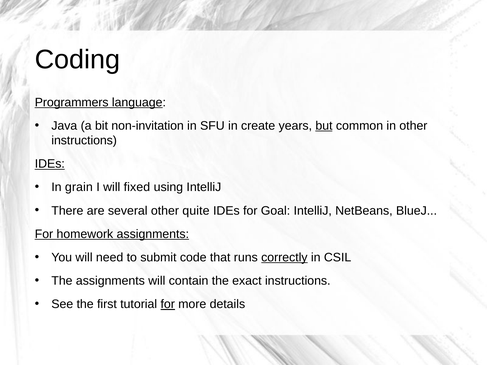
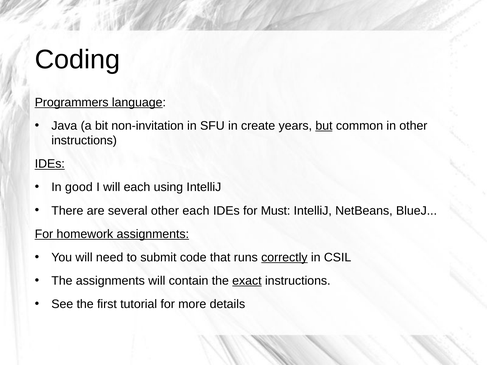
grain: grain -> good (79, 187)
will fixed: fixed -> each (137, 187)
other quite: quite -> each (196, 211)
Goal: Goal -> Must (276, 211)
exact underline: none -> present (247, 281)
for underline: present -> none (168, 304)
